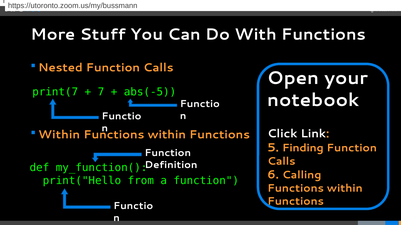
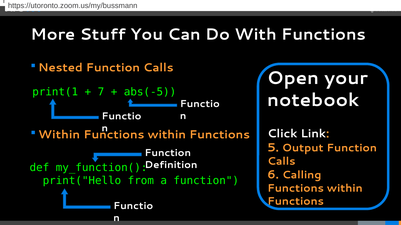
print(7: print(7 -> print(1 (55, 92)
Finding: Finding -> Output (303, 148)
